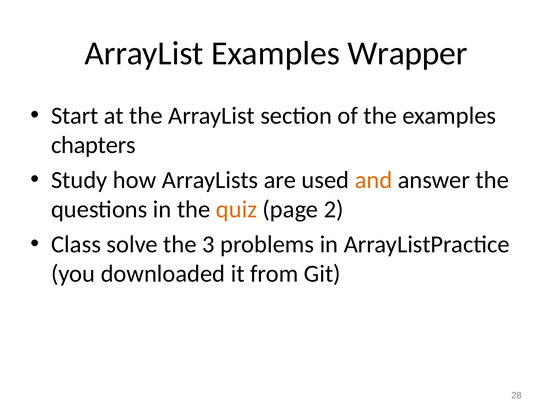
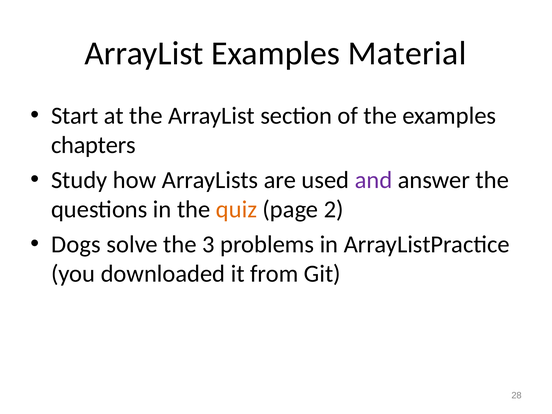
Wrapper: Wrapper -> Material (407, 53)
and colour: orange -> purple (373, 180)
Class: Class -> Dogs (76, 244)
